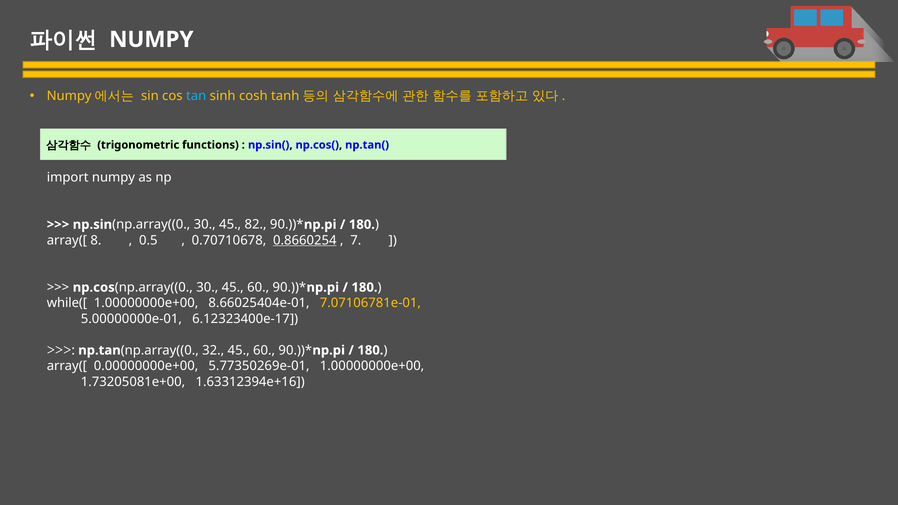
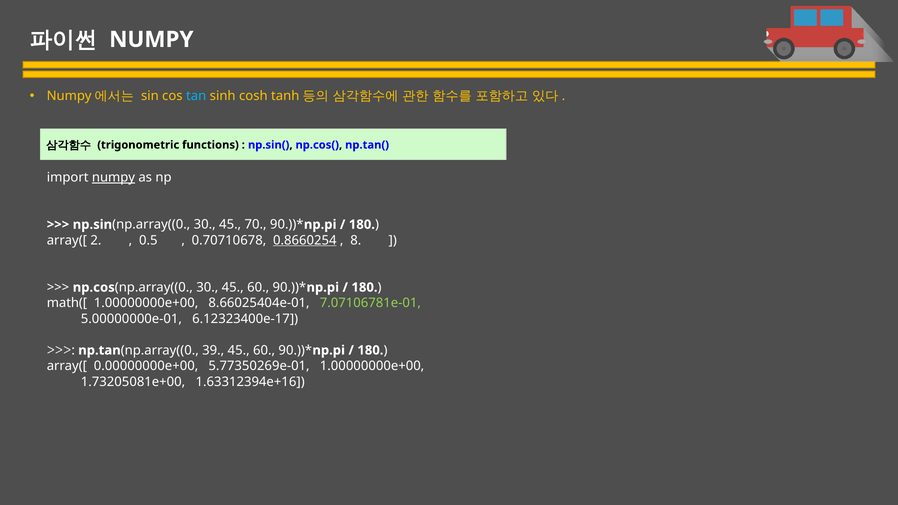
numpy underline: none -> present (113, 177)
82: 82 -> 70 (256, 225)
8: 8 -> 2 (96, 240)
7: 7 -> 8 (356, 240)
while([: while([ -> math([ (67, 303)
7.07106781e-01 colour: yellow -> light green (370, 303)
32: 32 -> 39 (213, 350)
